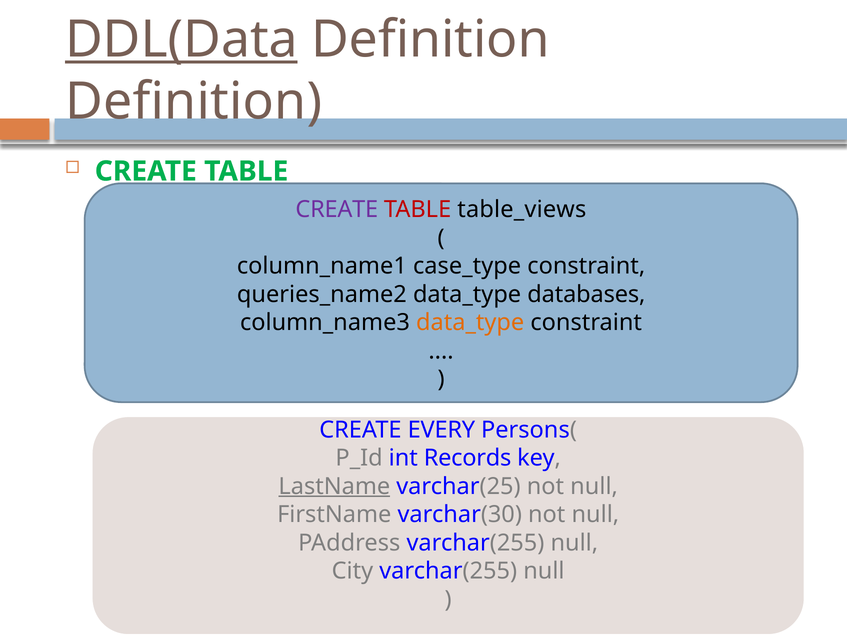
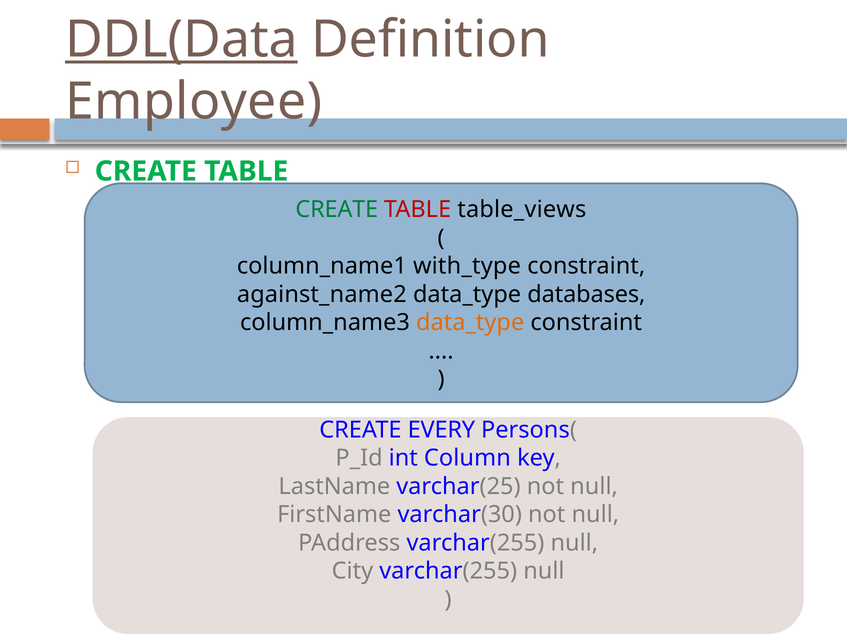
Definition: Definition -> Employee (194, 102)
CREATE colour: purple -> green (337, 210)
case_type: case_type -> with_type (467, 266)
queries_name2: queries_name2 -> against_name2 (322, 295)
Records: Records -> Column (467, 458)
LastName underline: present -> none (334, 486)
